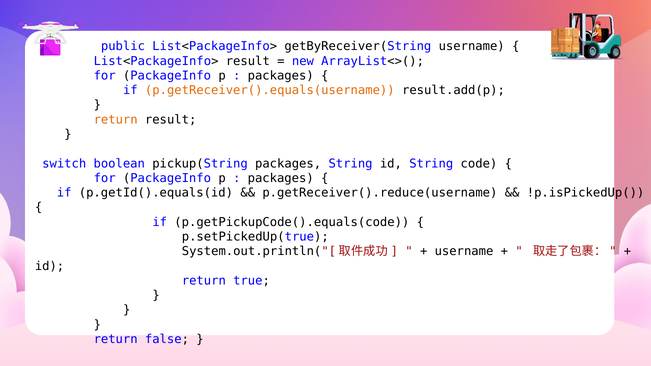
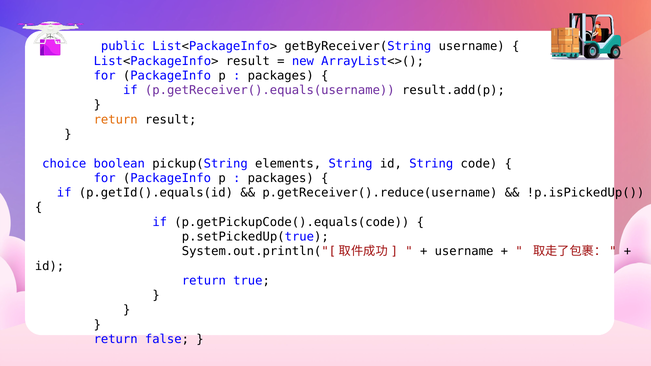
p.getReceiver().equals(username colour: orange -> purple (270, 90)
switch: switch -> choice (64, 164)
pickup(String packages: packages -> elements (288, 164)
